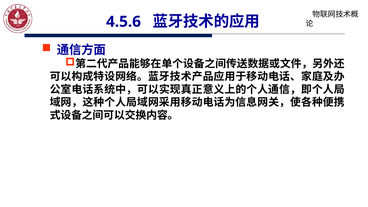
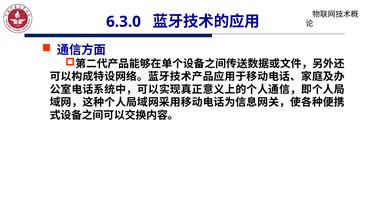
4.5.6: 4.5.6 -> 6.3.0 (123, 22)
